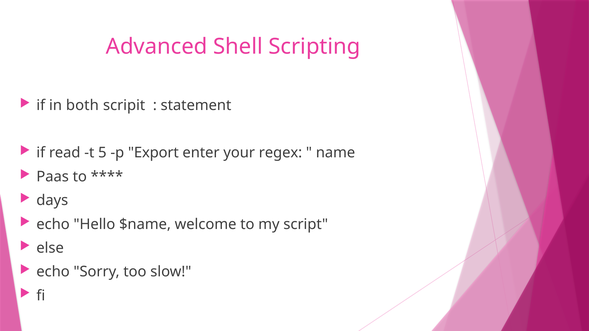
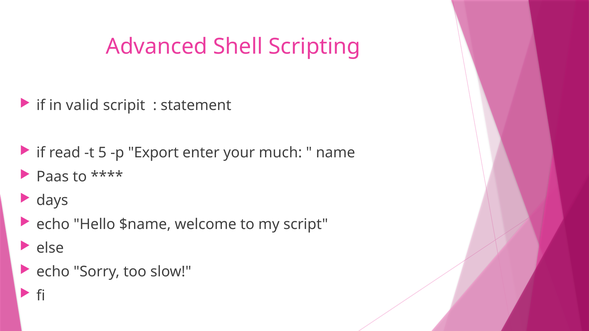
both: both -> valid (82, 105)
regex: regex -> much (280, 153)
